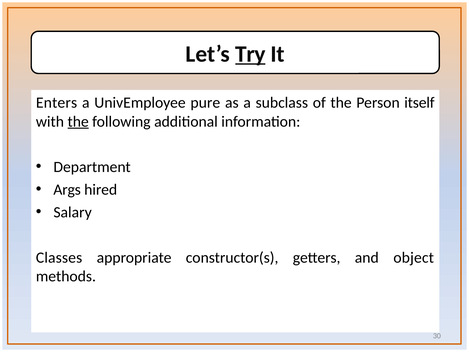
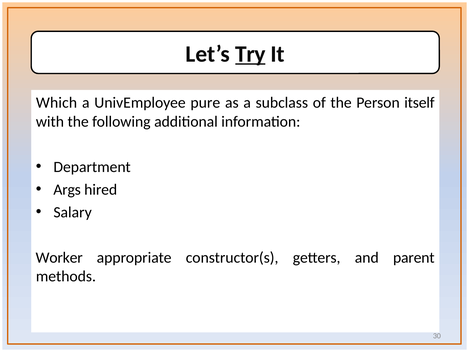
Enters: Enters -> Which (57, 103)
the underline: present -> none (78, 121)
Classes: Classes -> Worker (59, 257)
object: object -> parent (414, 257)
